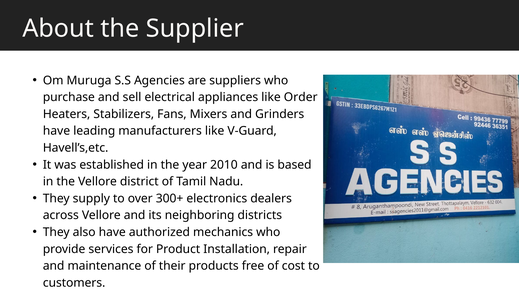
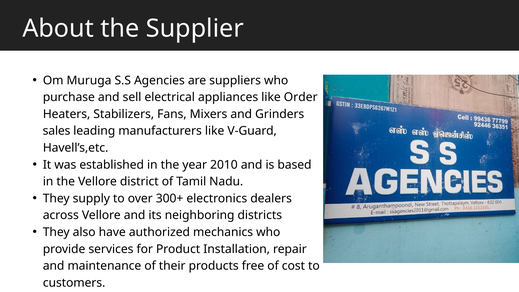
have: have -> sales (57, 131)
